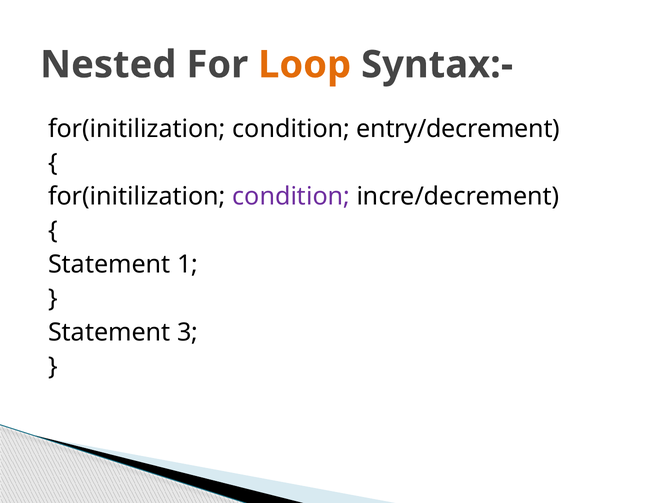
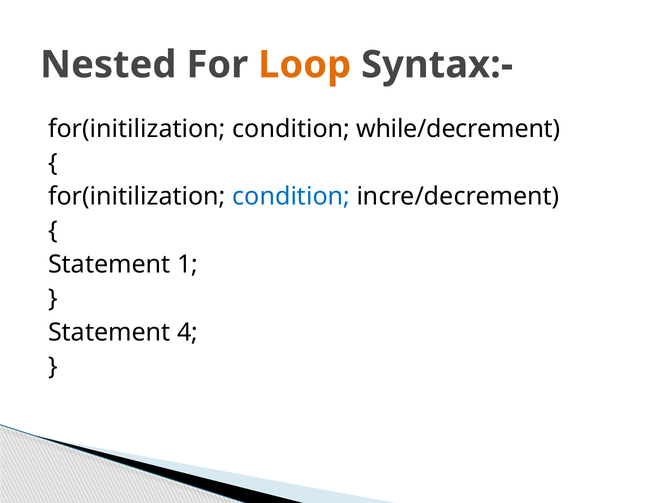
entry/decrement: entry/decrement -> while/decrement (458, 129)
condition colour: purple -> blue (291, 196)
3: 3 -> 4 (188, 332)
